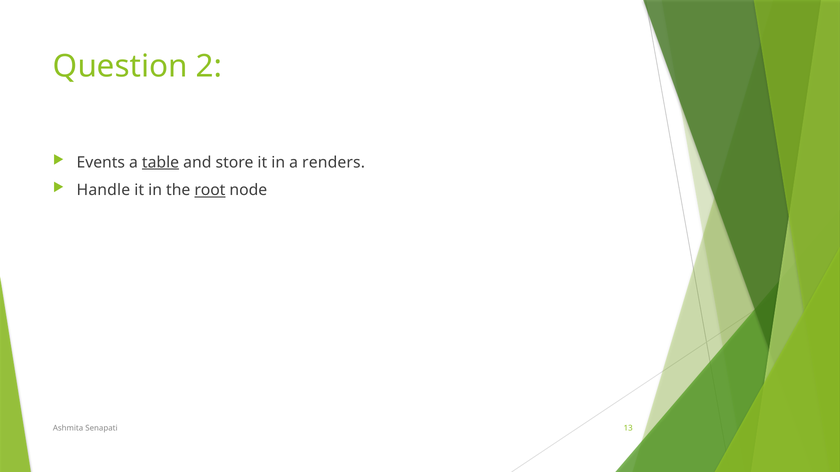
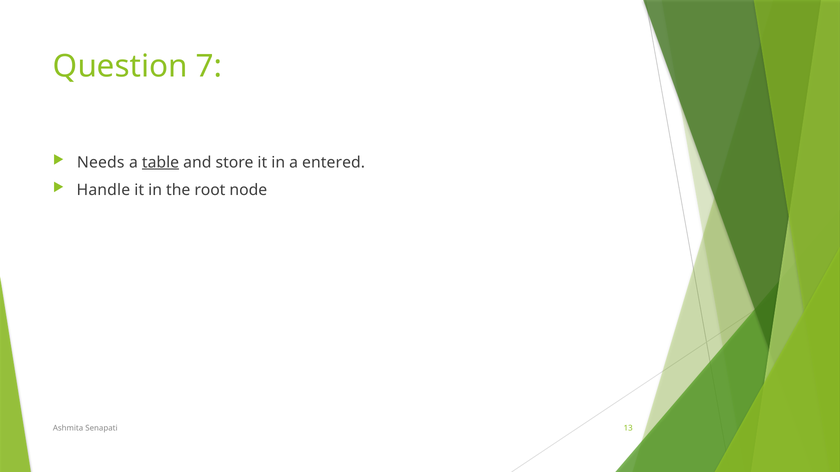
2: 2 -> 7 (209, 66)
Events: Events -> Needs (101, 163)
renders: renders -> entered (334, 163)
root underline: present -> none (210, 190)
